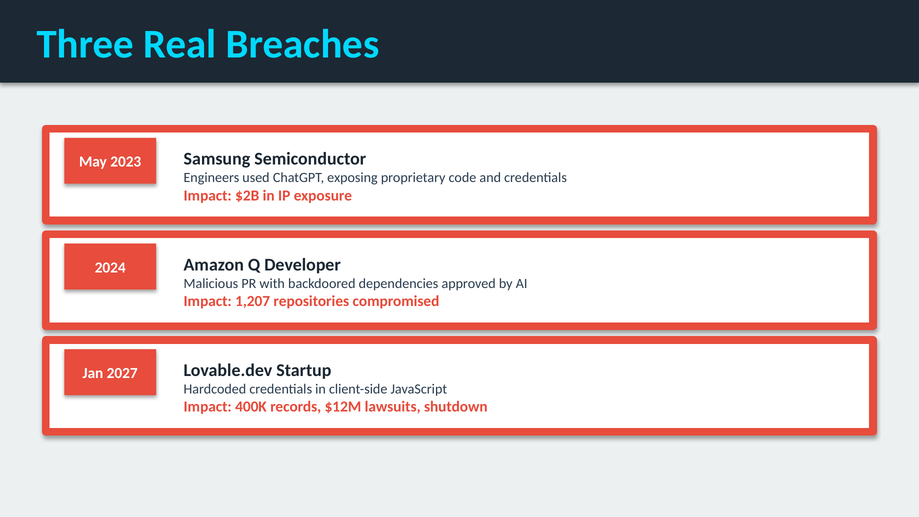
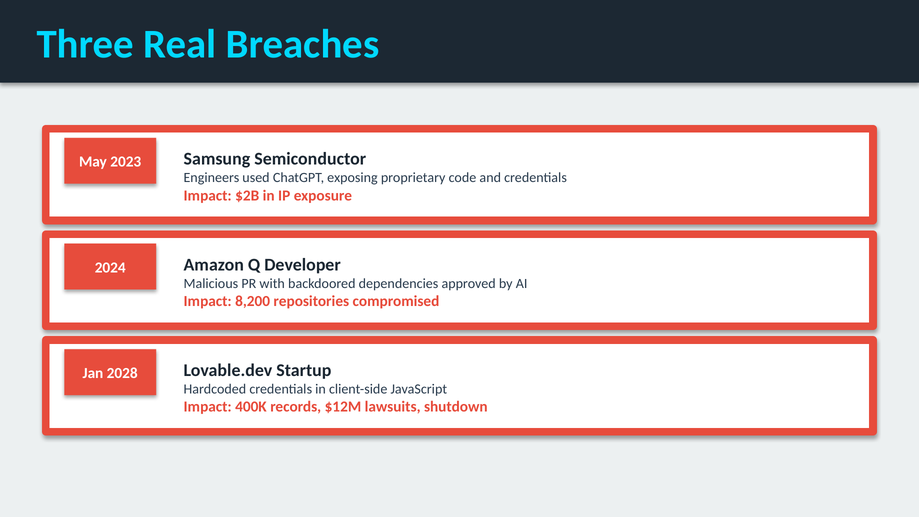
1,207: 1,207 -> 8,200 (253, 301)
2027: 2027 -> 2028 (122, 373)
